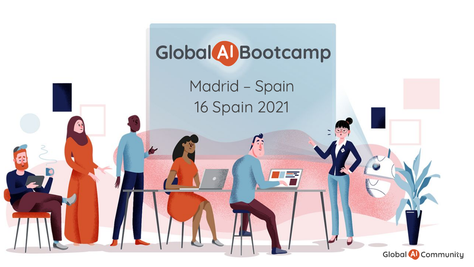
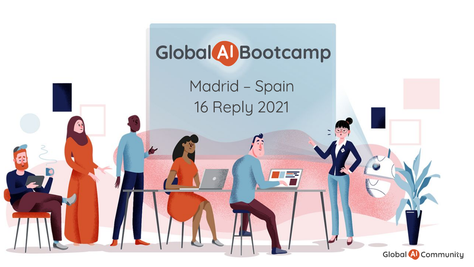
16 Spain: Spain -> Reply (233, 107)
